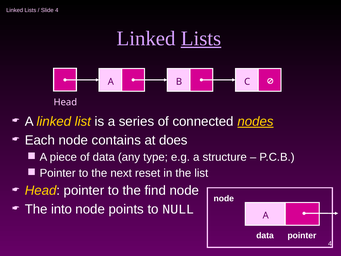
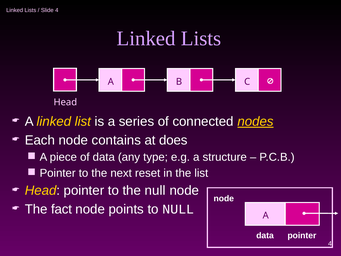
Lists underline: present -> none (201, 38)
the find: find -> null (155, 190)
into: into -> fact (62, 209)
